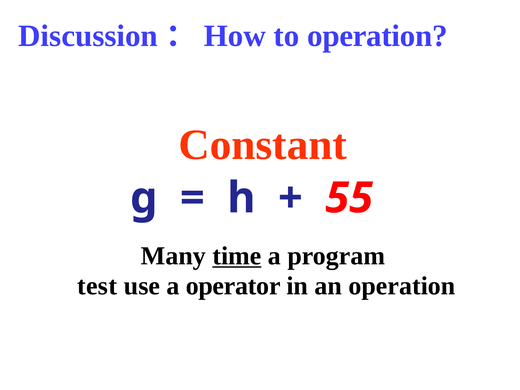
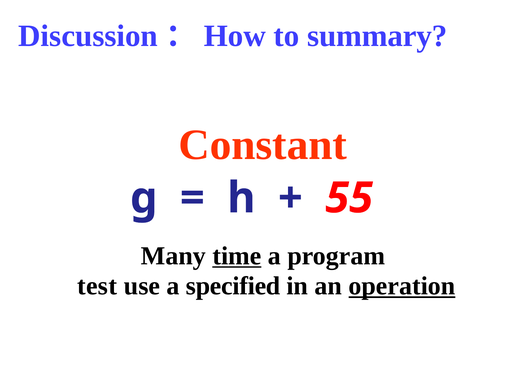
to operation: operation -> summary (377, 36)
operator: operator -> specified (233, 286)
operation underline: none -> present (402, 286)
